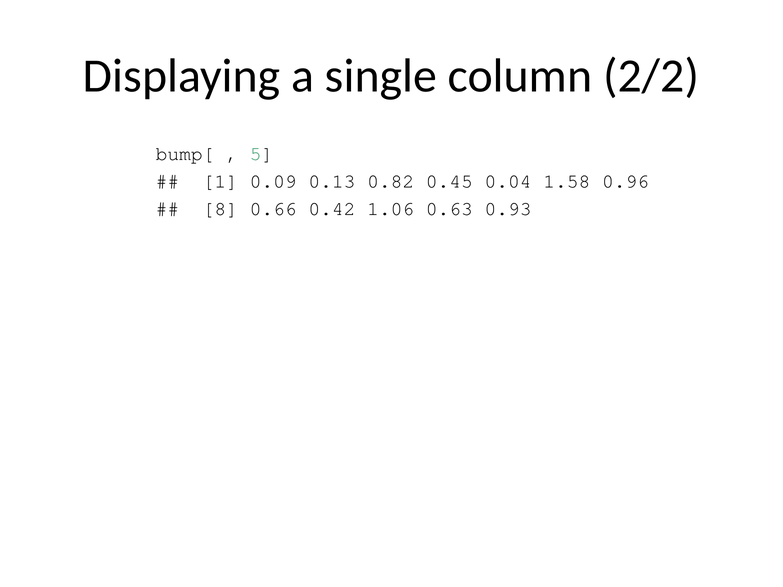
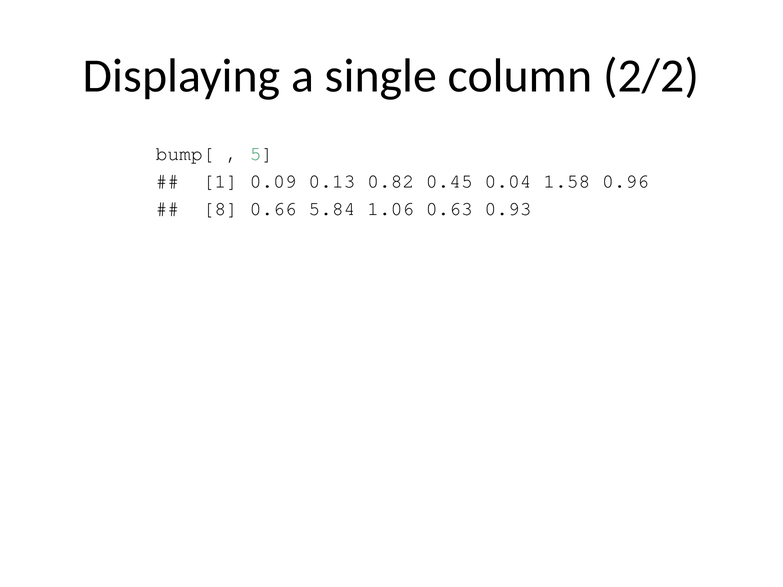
0.42: 0.42 -> 5.84 (332, 209)
